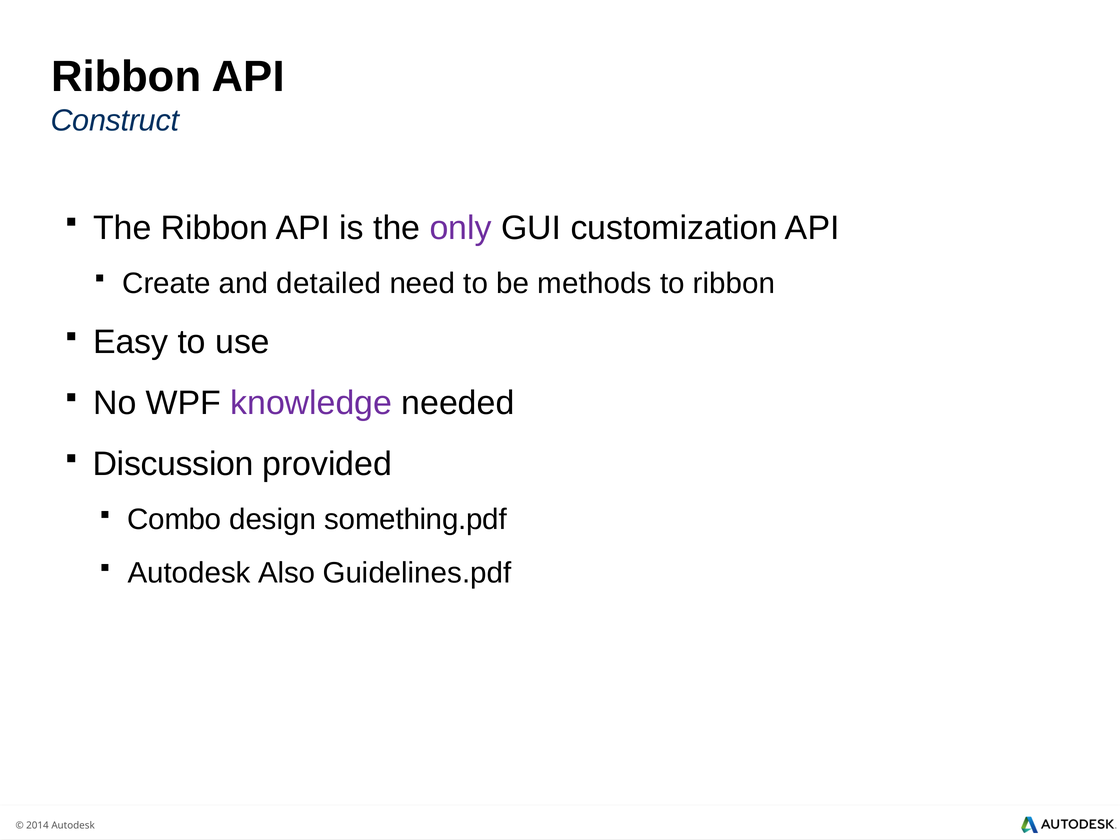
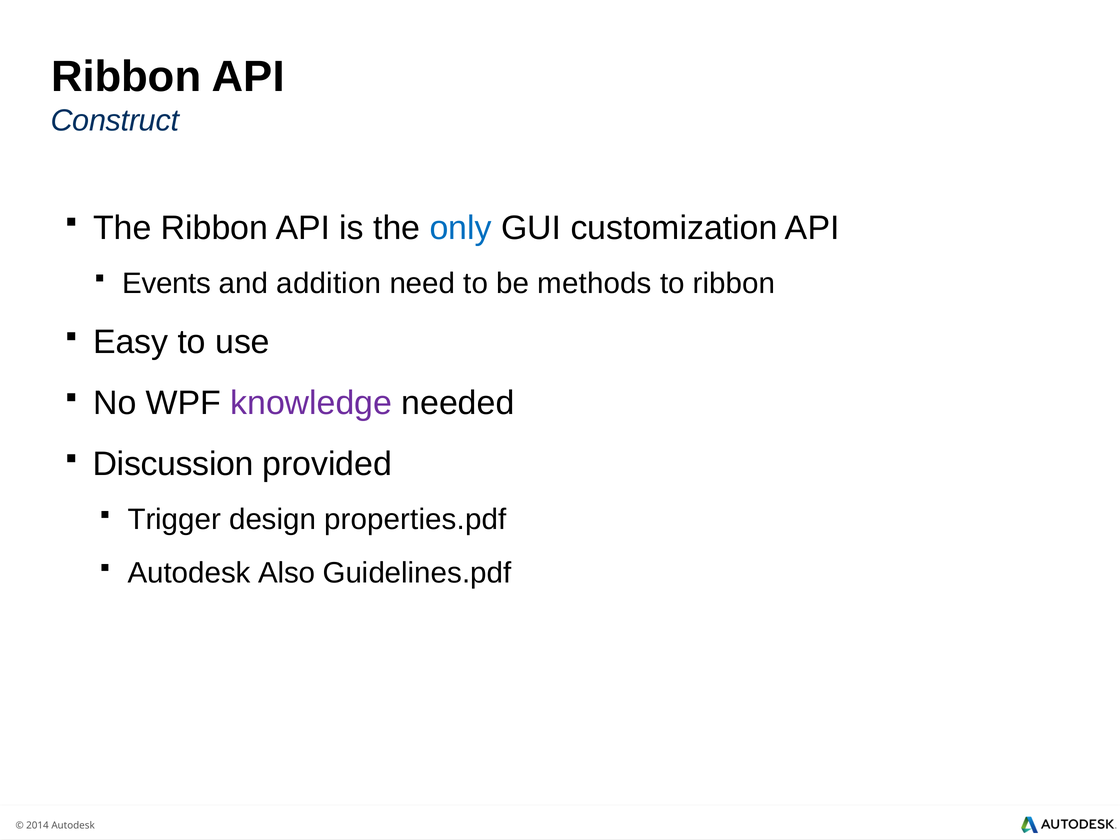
only colour: purple -> blue (461, 228)
Create: Create -> Events (167, 283)
detailed: detailed -> addition (329, 283)
Combo: Combo -> Trigger (174, 520)
something.pdf: something.pdf -> properties.pdf (415, 520)
